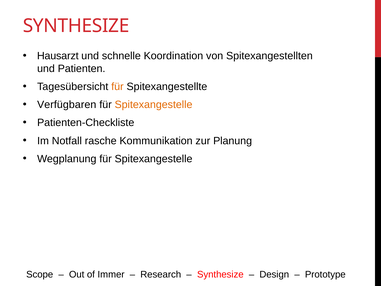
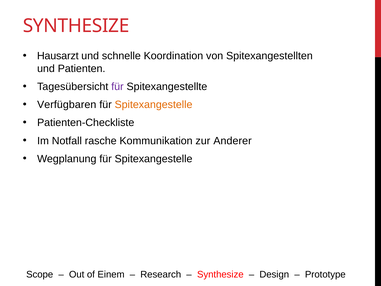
für colour: orange -> purple (117, 87)
Planung: Planung -> Anderer (233, 141)
Immer: Immer -> Einem (111, 274)
